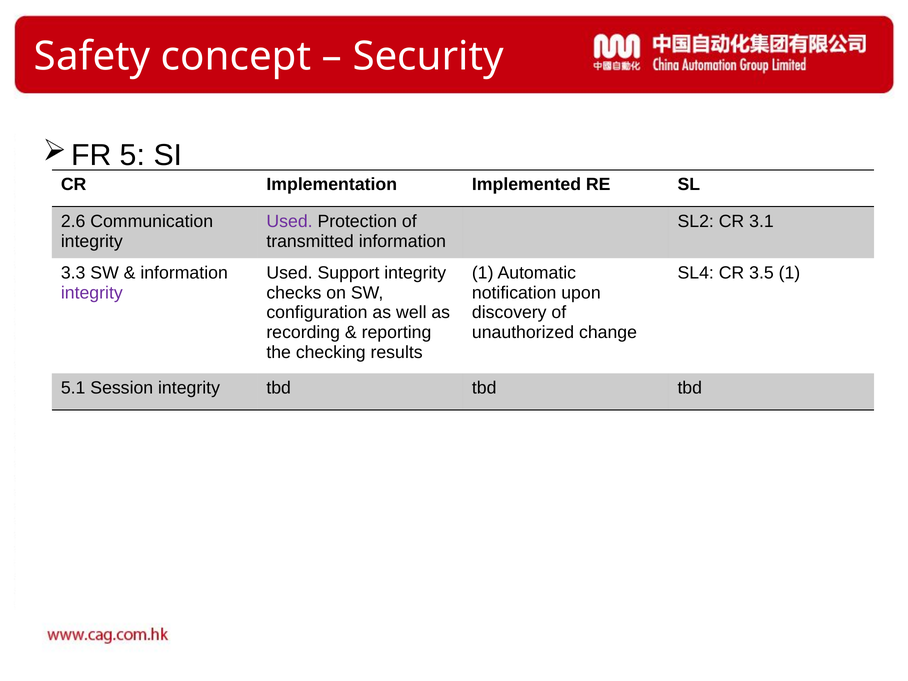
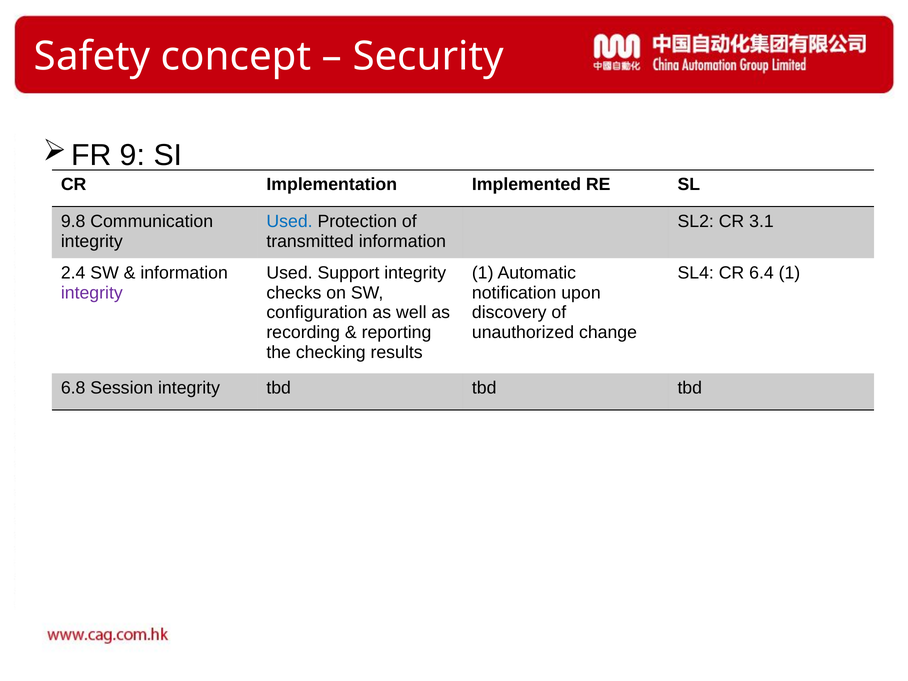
5: 5 -> 9 (133, 155)
2.6: 2.6 -> 9.8 (73, 221)
Used colour: purple -> blue (290, 221)
3.3: 3.3 -> 2.4 (73, 273)
3.5: 3.5 -> 6.4 (761, 273)
5.1: 5.1 -> 6.8 (73, 388)
